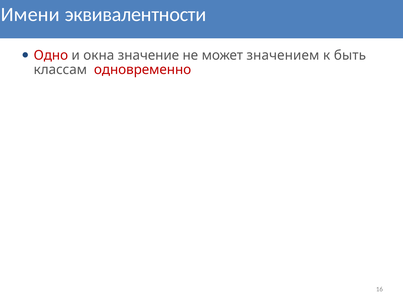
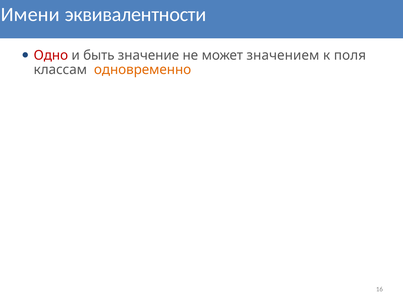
окна: окна -> быть (99, 55)
быть: быть -> поля (350, 55)
одновременно colour: red -> orange (143, 70)
